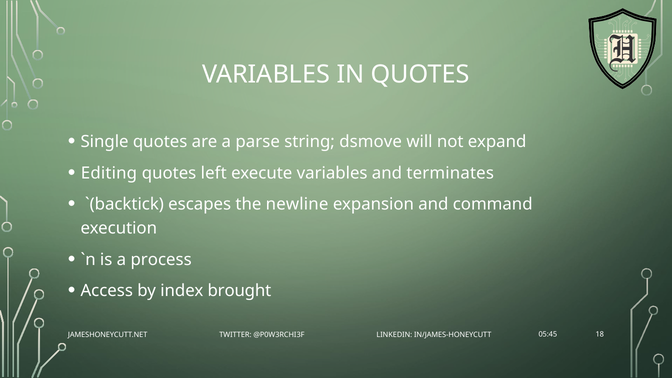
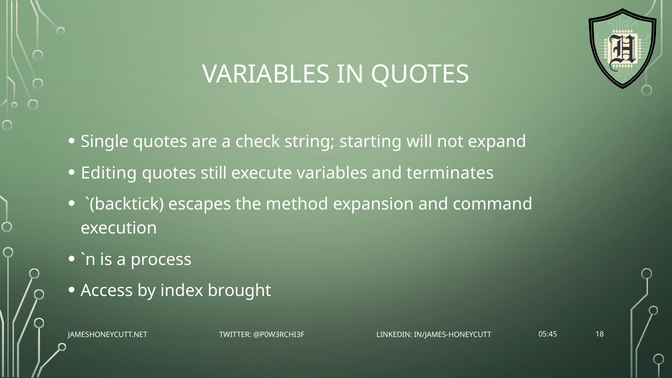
parse: parse -> check (258, 142)
dsmove: dsmove -> starting (371, 142)
left: left -> still (214, 173)
newline: newline -> method (297, 204)
